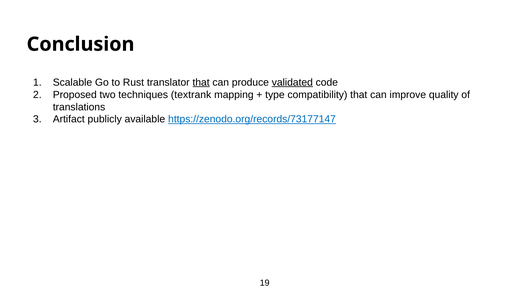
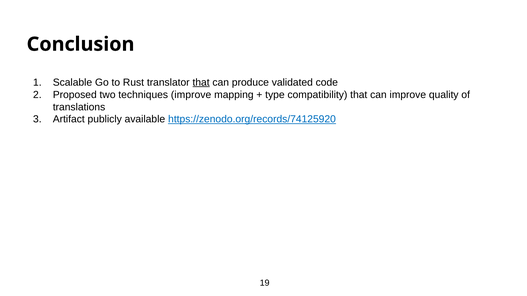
validated underline: present -> none (292, 83)
techniques textrank: textrank -> improve (191, 95)
https://zenodo.org/records/73177147: https://zenodo.org/records/73177147 -> https://zenodo.org/records/74125920 (252, 119)
